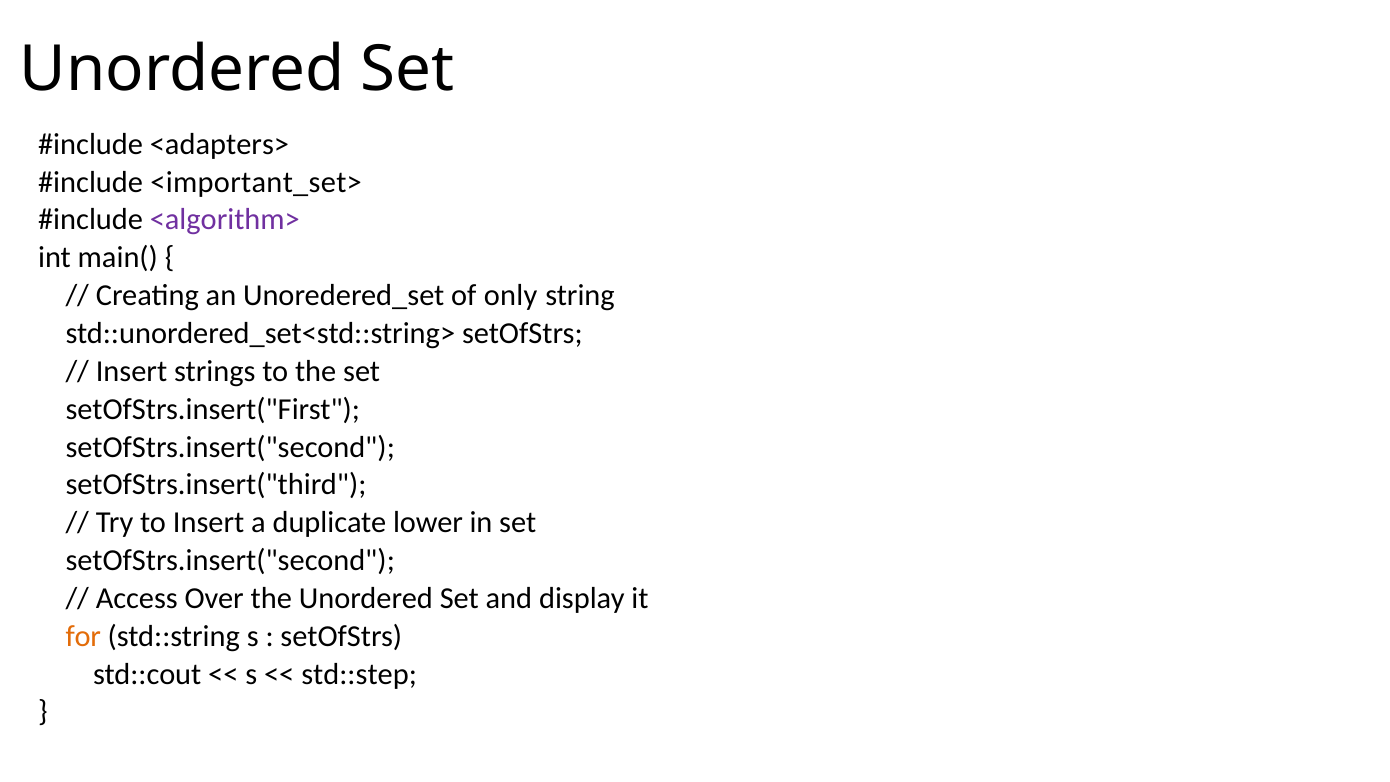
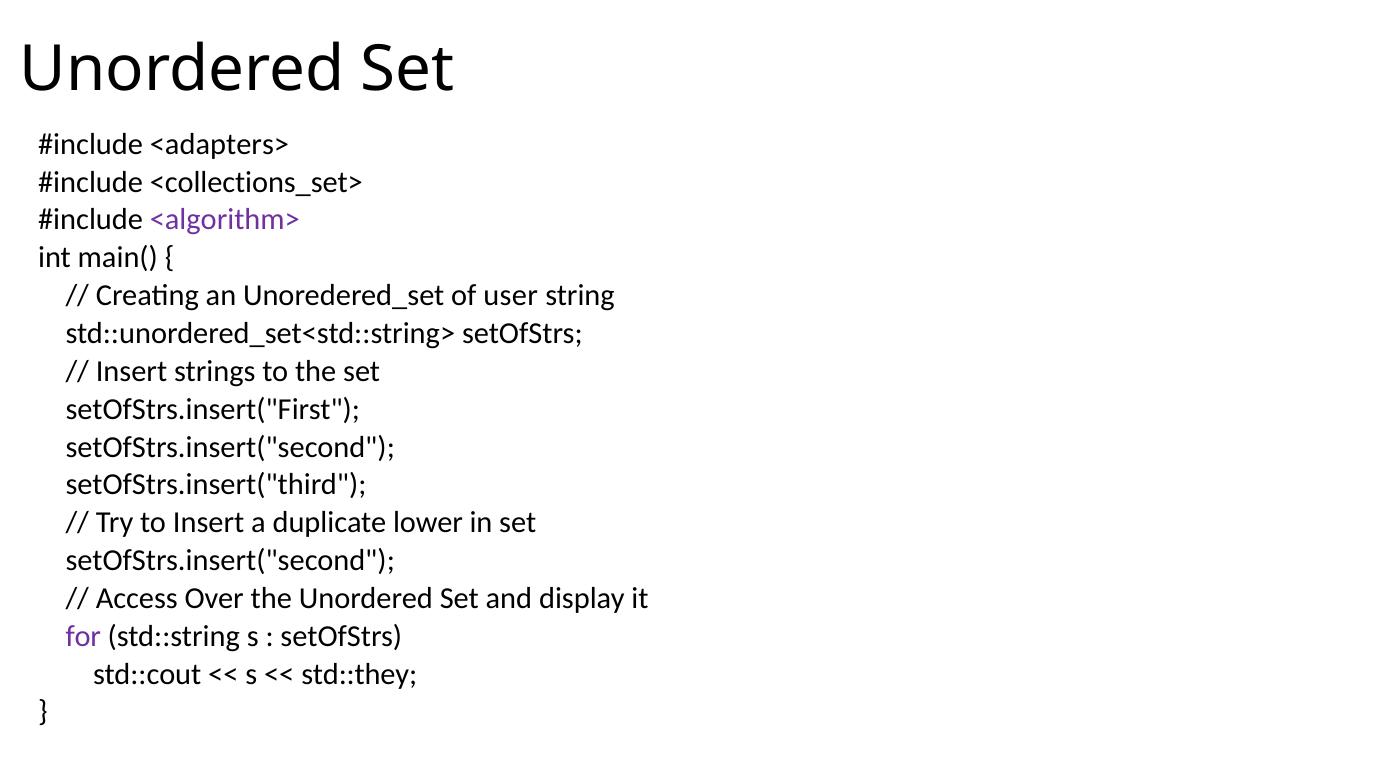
<important_set>: <important_set> -> <collections_set> (256, 182)
only: only -> user (511, 296)
for colour: orange -> purple (83, 636)
std::step: std::step -> std::they (359, 674)
